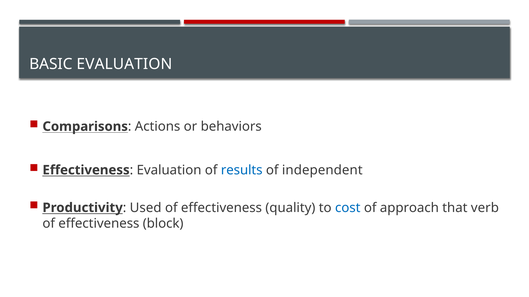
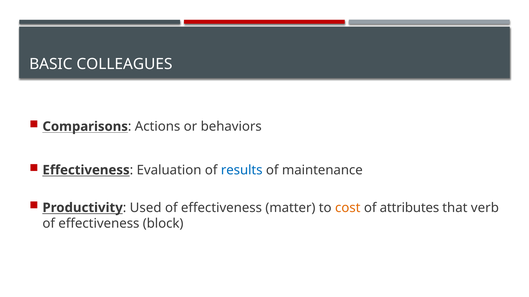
BASIC EVALUATION: EVALUATION -> COLLEAGUES (124, 64)
independent: independent -> maintenance (322, 170)
quality: quality -> matter (290, 208)
cost colour: blue -> orange (348, 208)
approach: approach -> attributes (409, 208)
